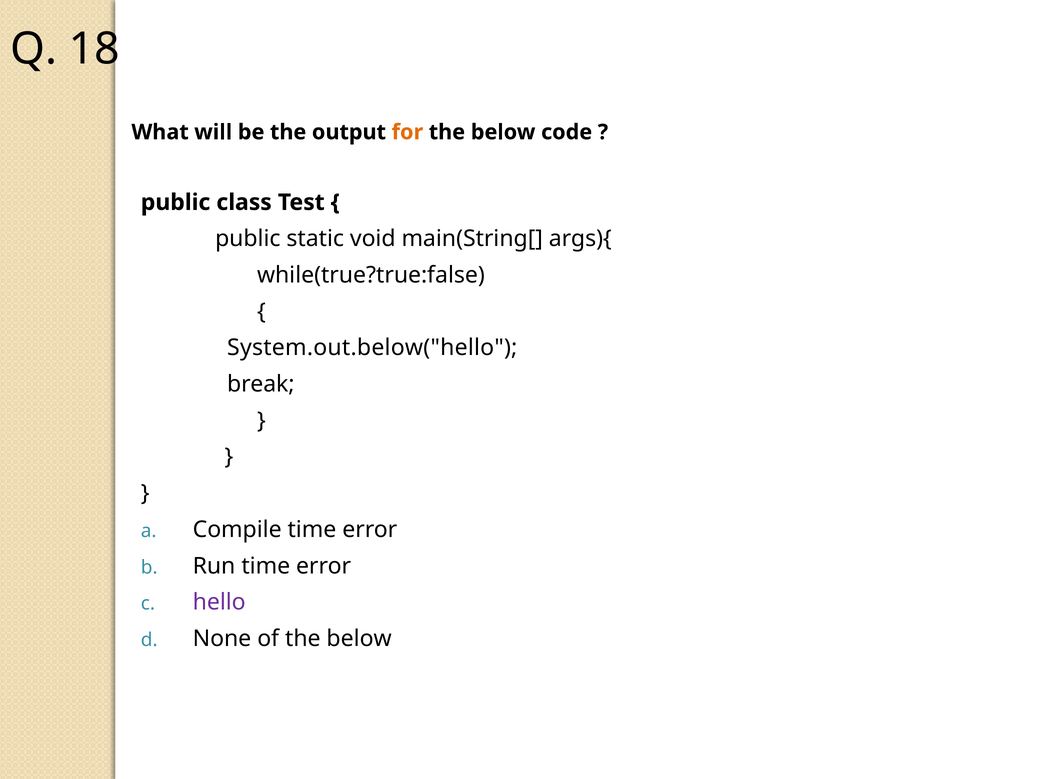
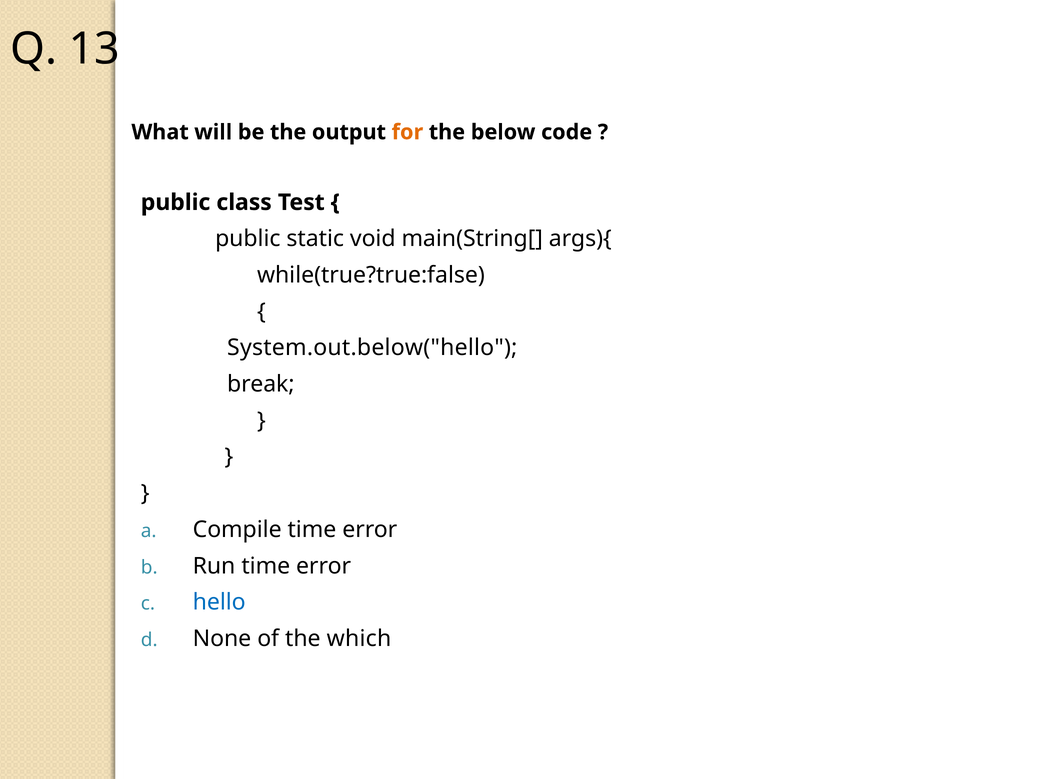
18: 18 -> 13 (94, 49)
hello colour: purple -> blue (219, 602)
of the below: below -> which (359, 639)
